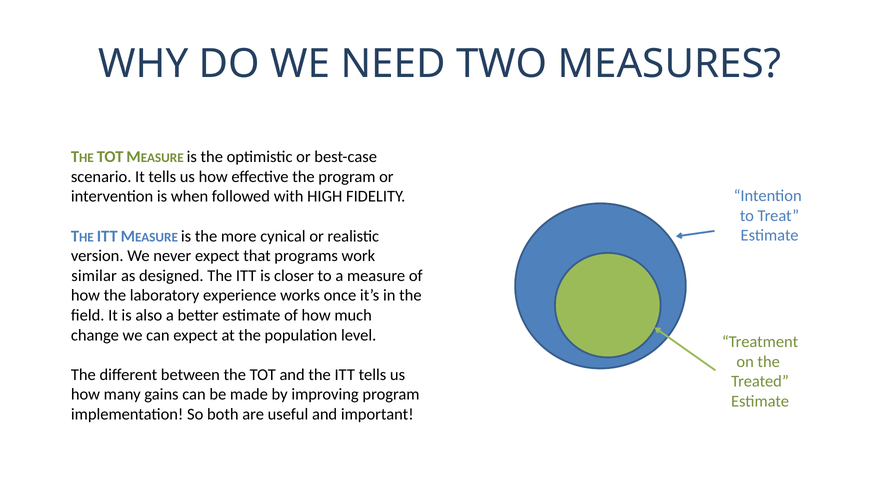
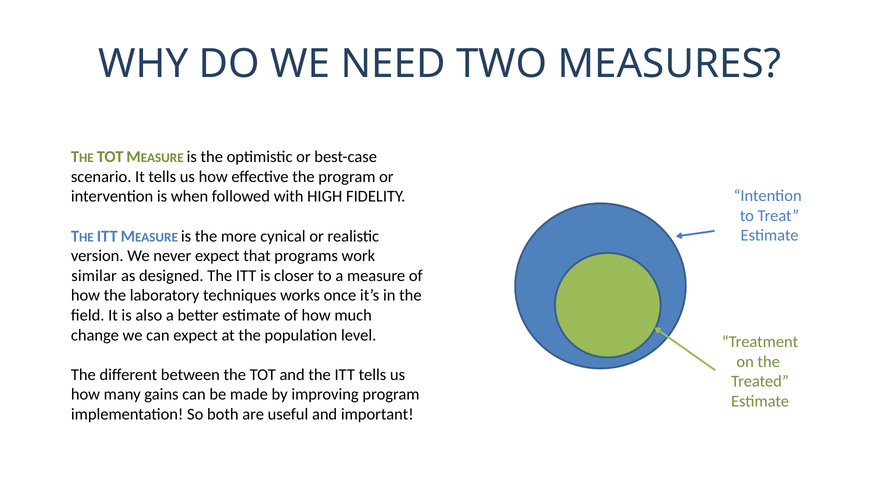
experience: experience -> techniques (240, 296)
